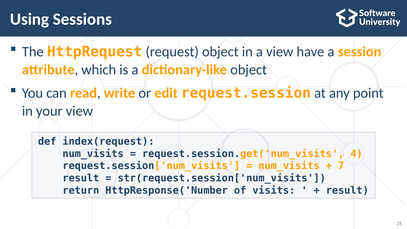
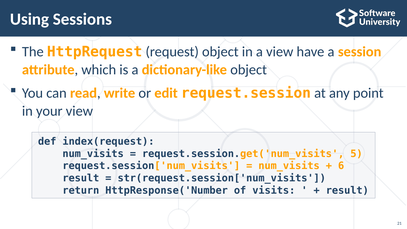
4: 4 -> 5 (356, 154)
7: 7 -> 6 (341, 166)
